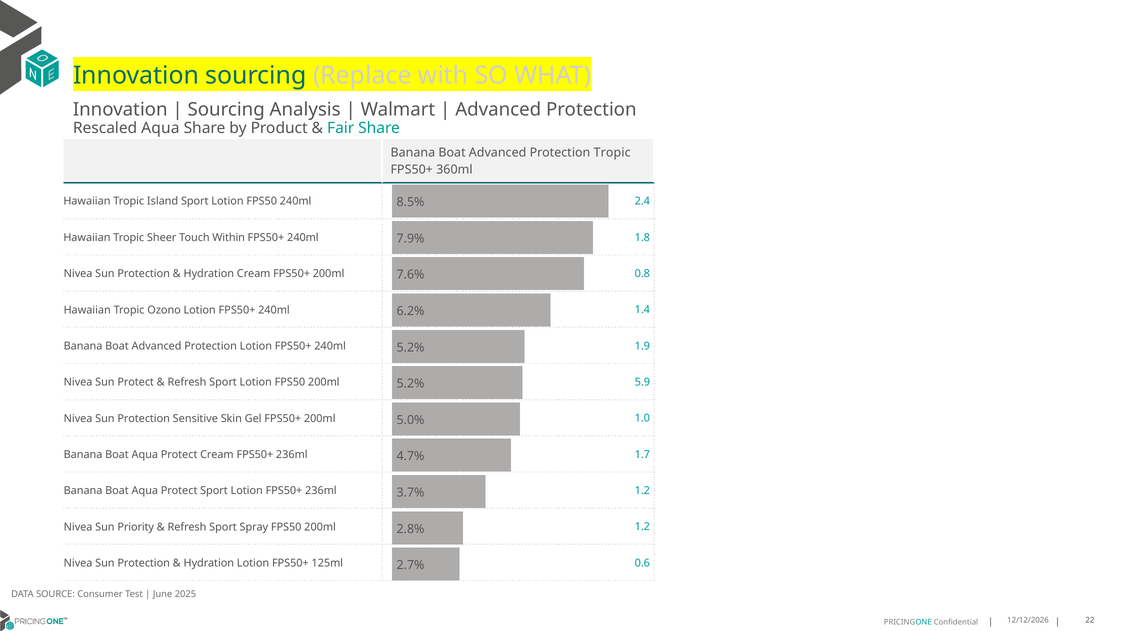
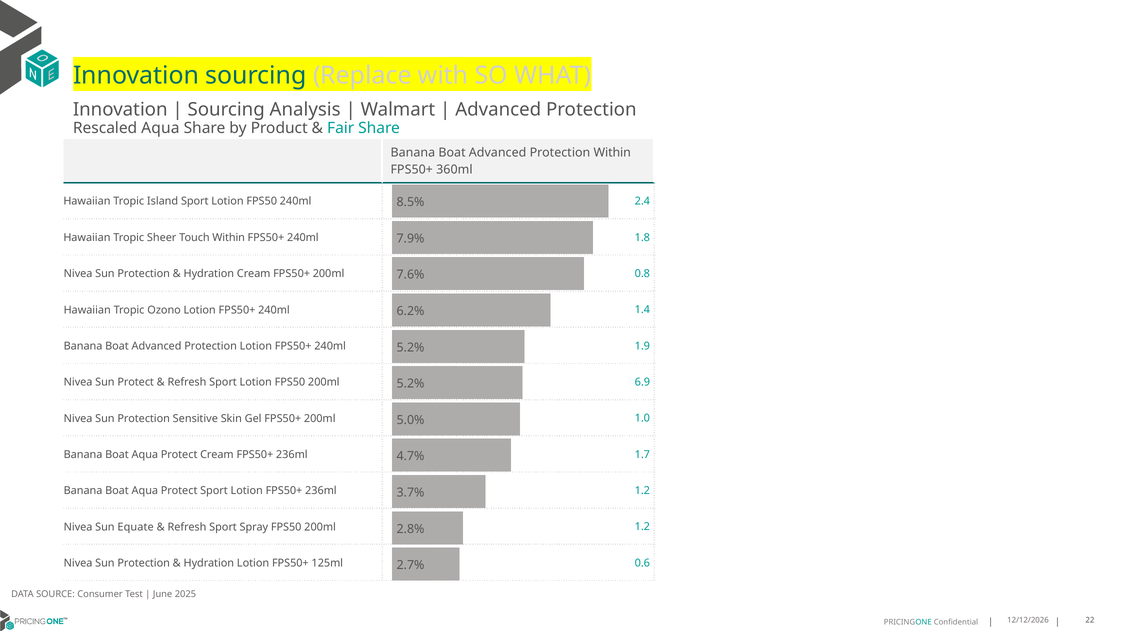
Protection Tropic: Tropic -> Within (612, 152)
5.9: 5.9 -> 6.9 (642, 382)
Priority: Priority -> Equate (136, 527)
